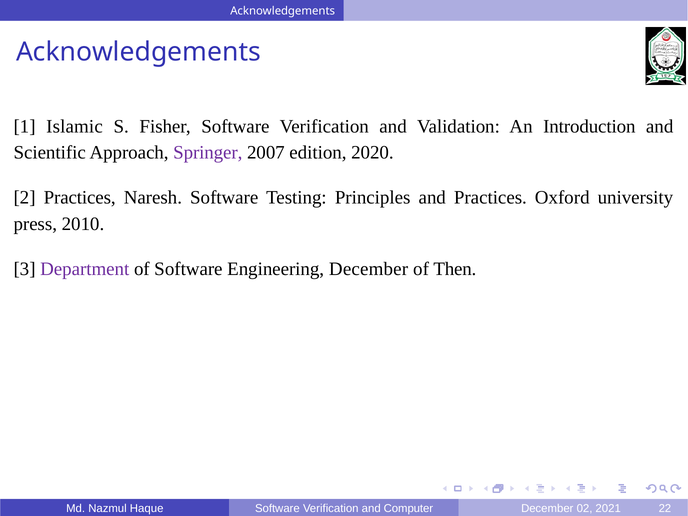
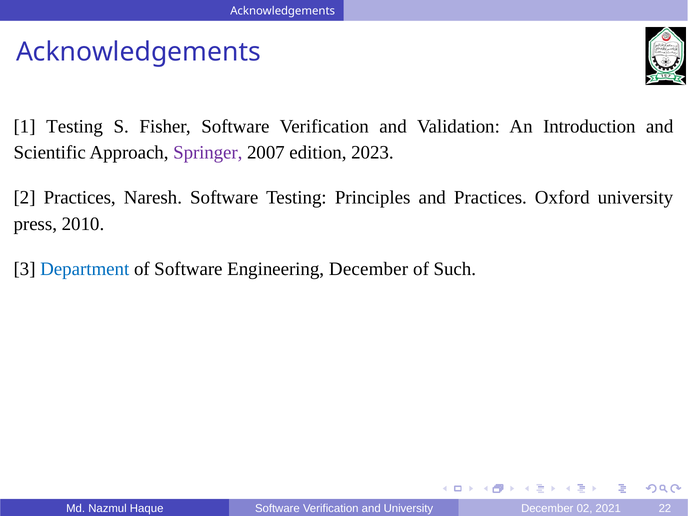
1 Islamic: Islamic -> Testing (75, 126)
2020: 2020 -> 2023 (372, 153)
Department colour: purple -> blue (85, 269)
Then: Then -> Such (455, 269)
and Computer: Computer -> University (408, 509)
